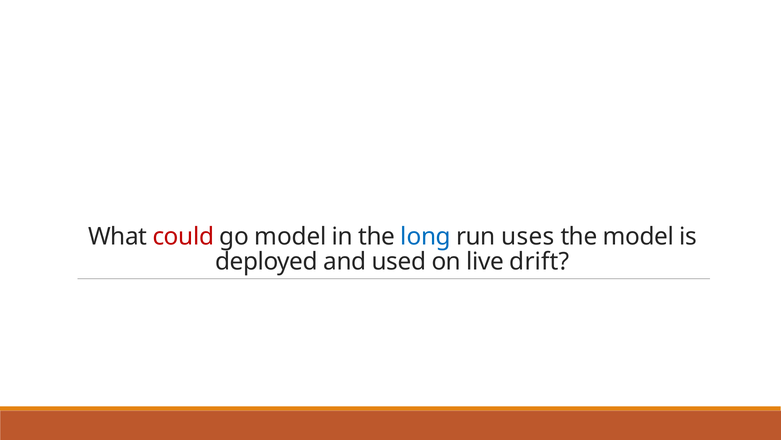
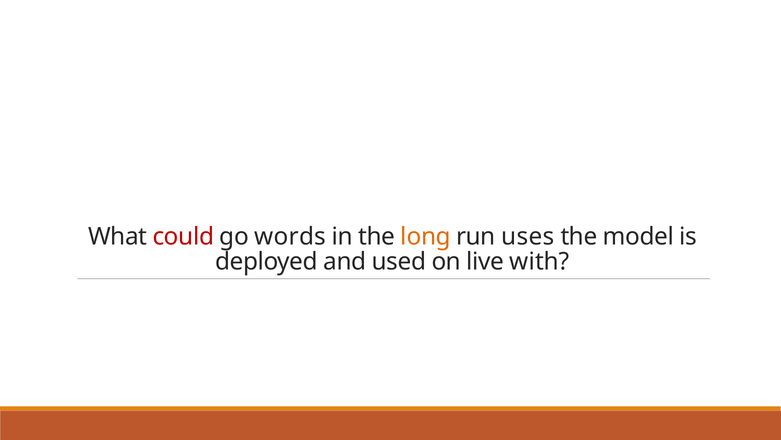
go model: model -> words (290, 236)
long colour: blue -> orange (426, 236)
drift: drift -> with (540, 261)
